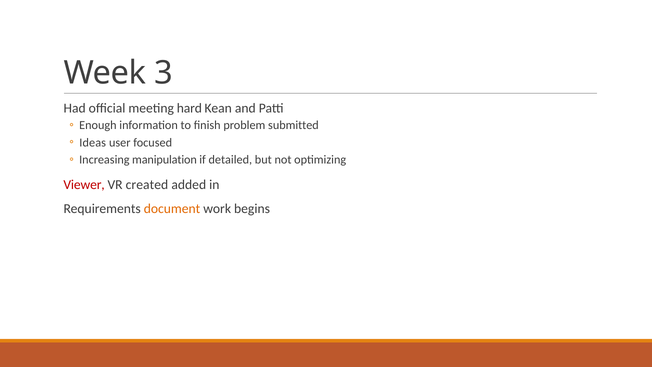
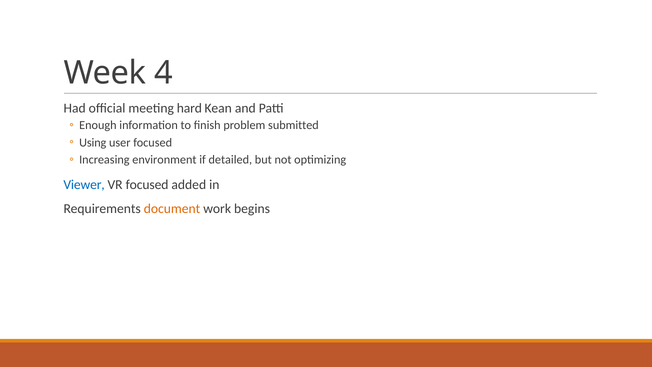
3: 3 -> 4 (163, 73)
Ideas: Ideas -> Using (93, 142)
manipulation: manipulation -> environment (164, 160)
Viewer colour: red -> blue (84, 184)
VR created: created -> focused (147, 184)
